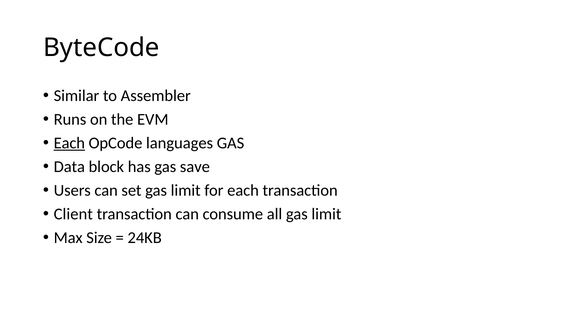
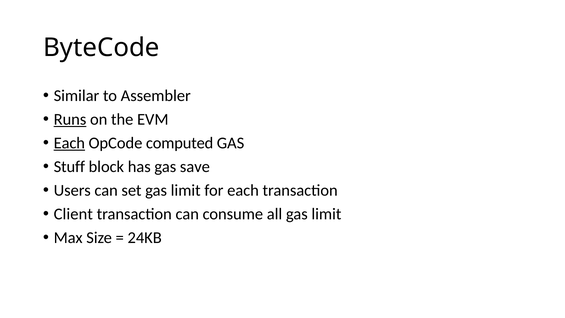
Runs underline: none -> present (70, 119)
languages: languages -> computed (180, 143)
Data: Data -> Stuff (69, 167)
